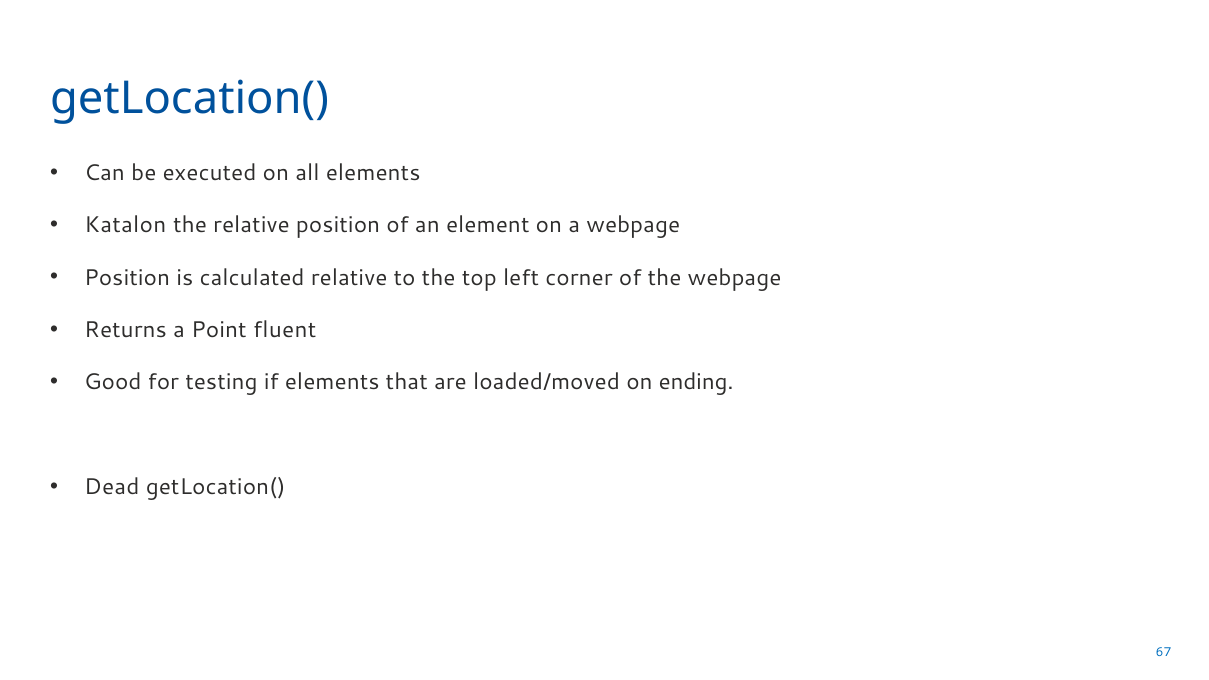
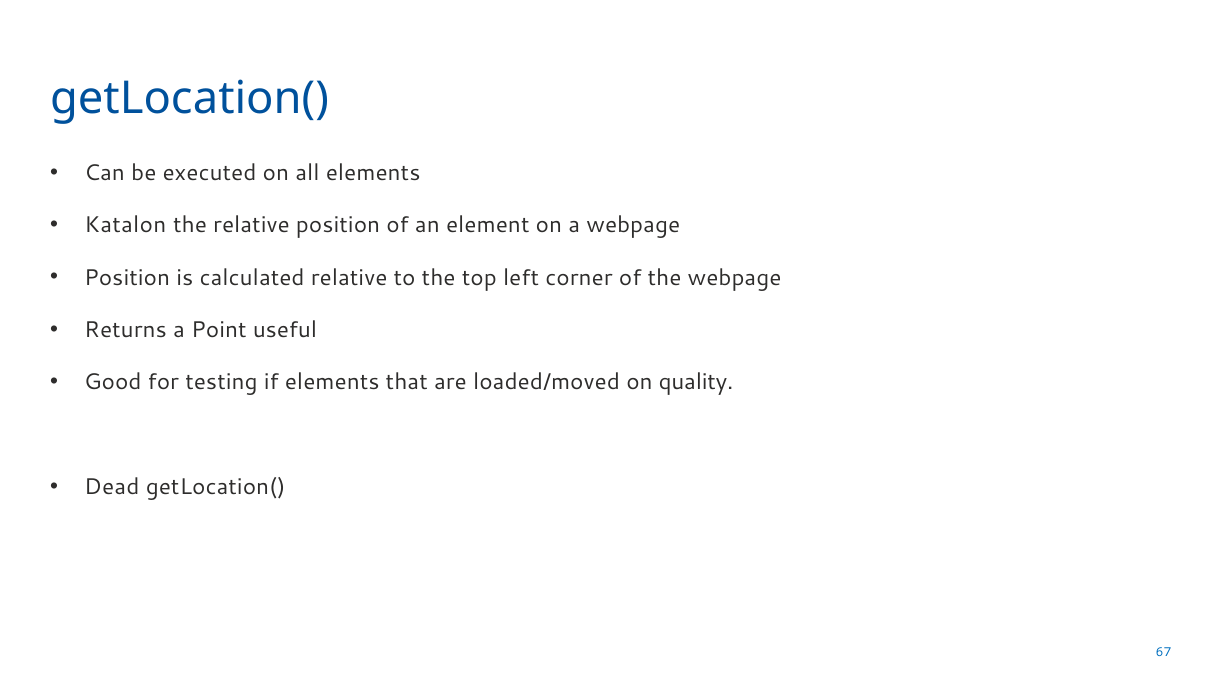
fluent: fluent -> useful (285, 330)
ending: ending -> quality (696, 383)
